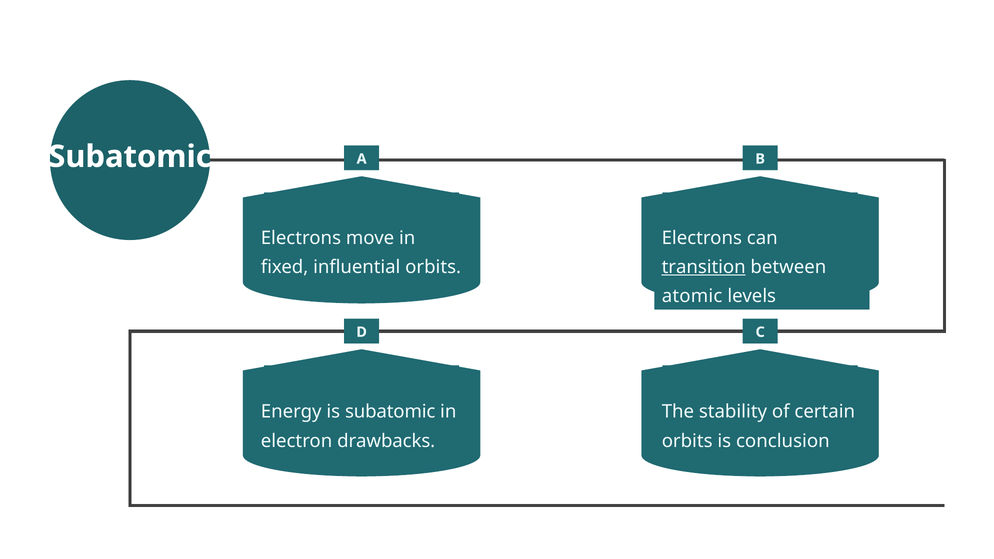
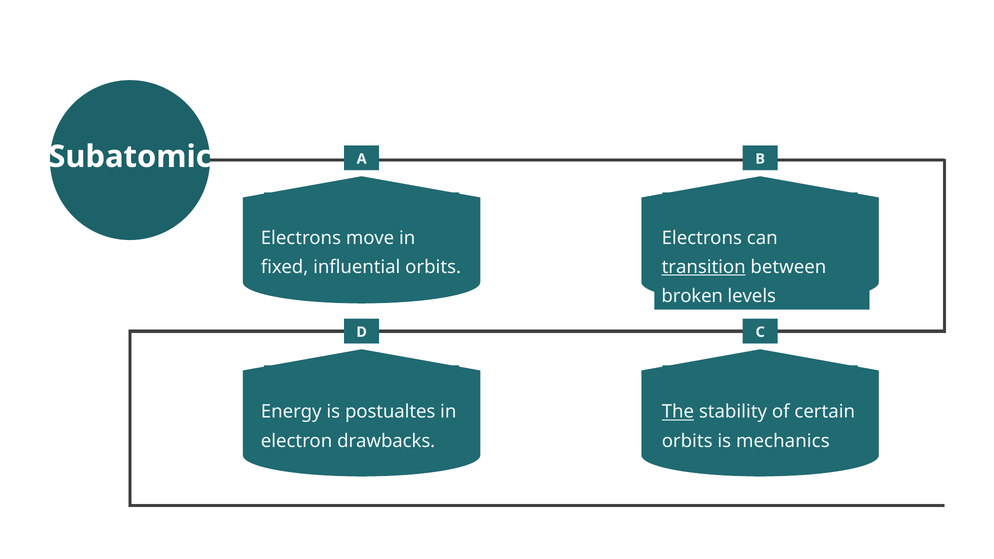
atomic: atomic -> broken (692, 296)
is subatomic: subatomic -> postualtes (390, 412)
The underline: none -> present (678, 412)
conclusion: conclusion -> mechanics (783, 441)
